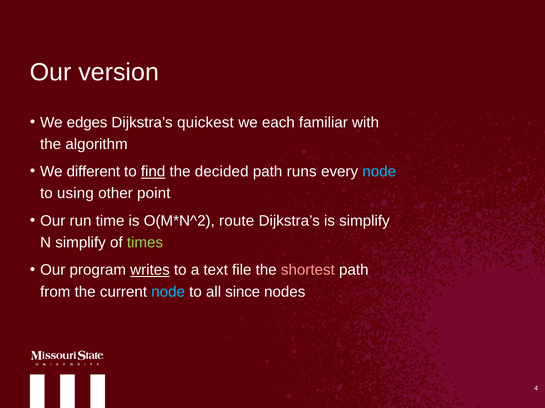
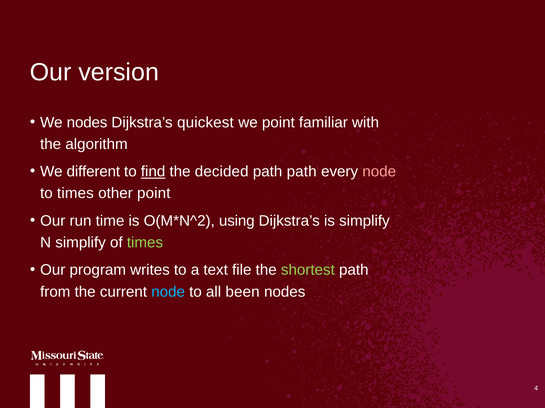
We edges: edges -> nodes (87, 123)
we each: each -> point (278, 123)
path runs: runs -> path (302, 172)
node colour: light blue -> pink (379, 172)
to using: using -> times (75, 194)
route: route -> using (237, 221)
writes underline: present -> none (150, 270)
shortest colour: pink -> light green (308, 270)
since: since -> been (243, 292)
